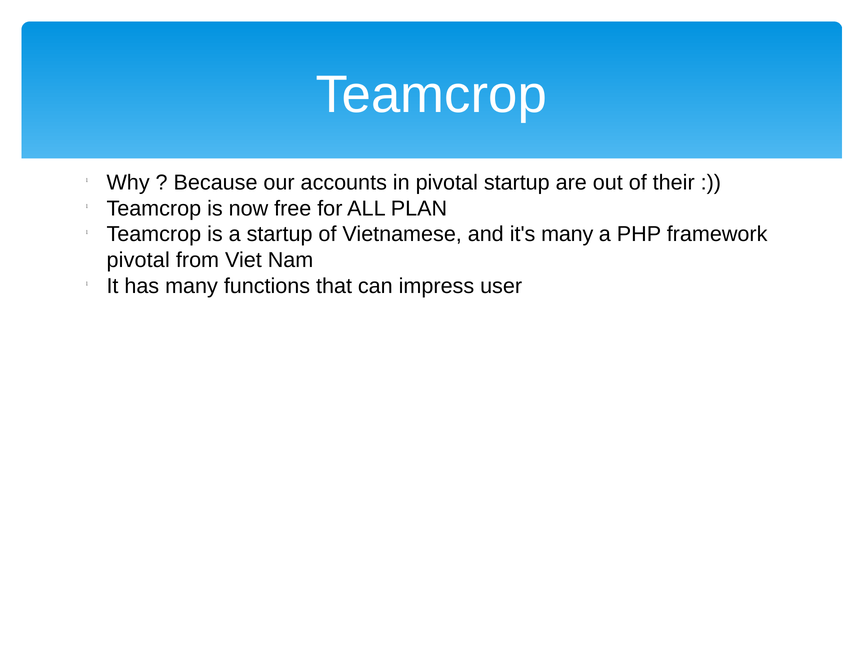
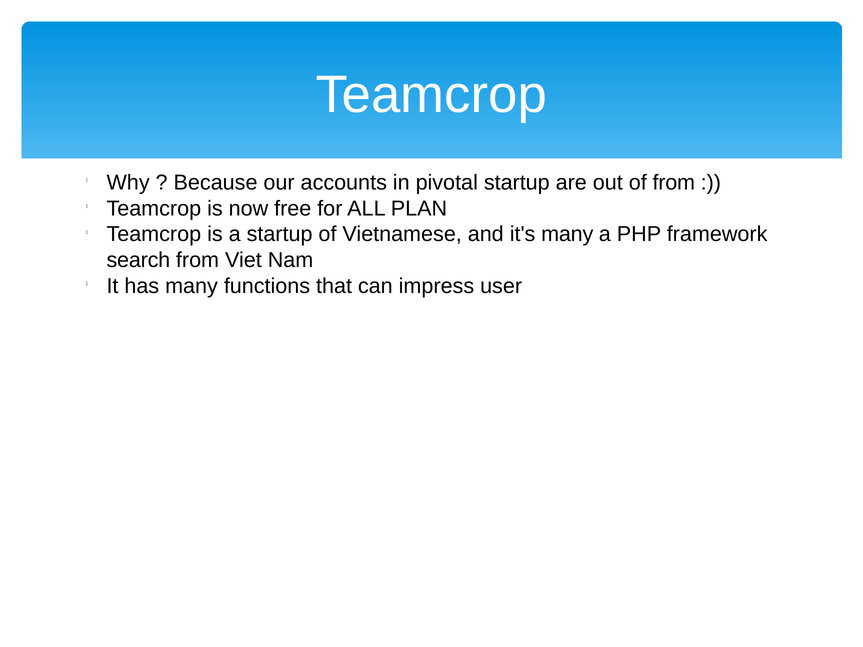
of their: their -> from (674, 183)
pivotal: pivotal -> search (138, 260)
